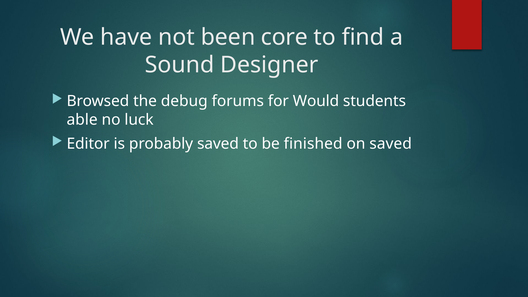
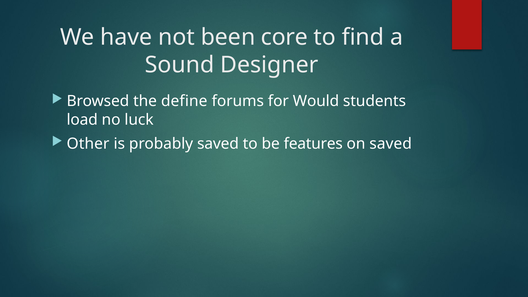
debug: debug -> define (184, 101)
able: able -> load (82, 120)
Editor: Editor -> Other (88, 144)
finished: finished -> features (313, 144)
